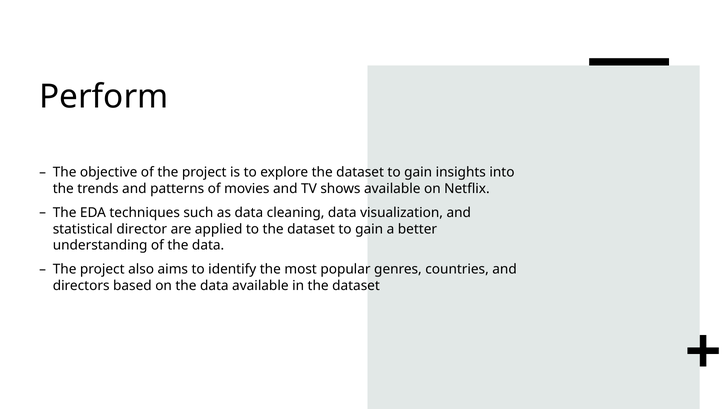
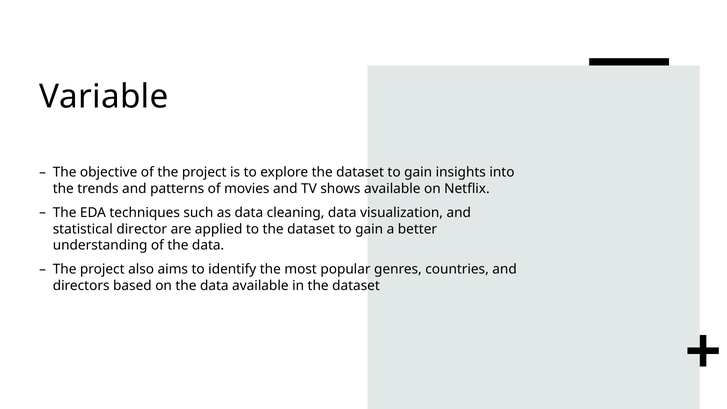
Perform: Perform -> Variable (104, 97)
